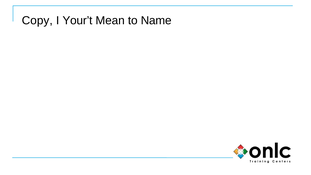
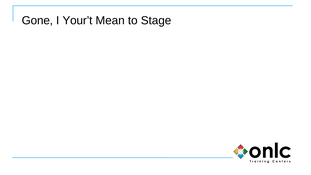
Copy: Copy -> Gone (37, 21)
Name: Name -> Stage (156, 21)
